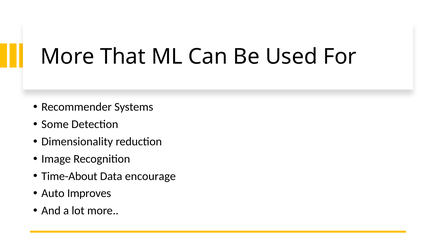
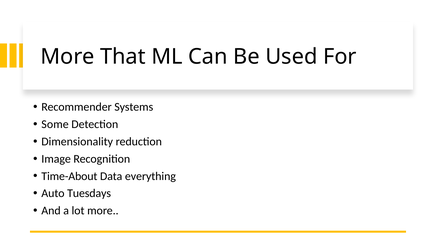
encourage: encourage -> everything (150, 176)
Improves: Improves -> Tuesdays (89, 194)
